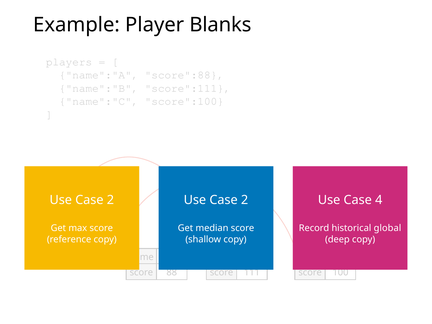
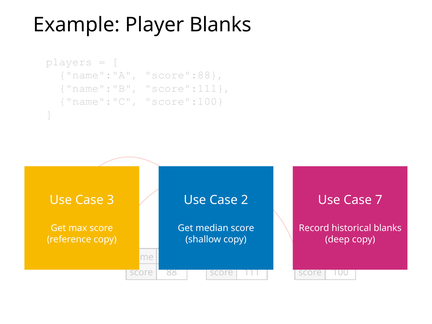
2: 2 -> 3 (110, 200)
4: 4 -> 7 (379, 200)
historical global: global -> blanks (388, 228)
